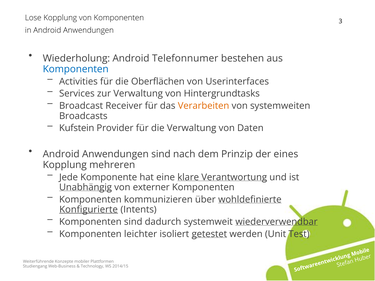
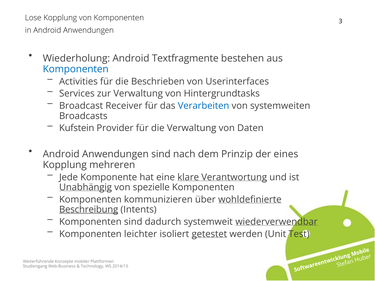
Telefonnumer: Telefonnumer -> Textfragmente (185, 58)
Oberflächen: Oberflächen -> Beschrieben (158, 82)
Verarbeiten colour: orange -> blue (204, 106)
externer: externer -> spezielle (151, 187)
Konfigurierte: Konfigurierte -> Beschreibung (89, 210)
